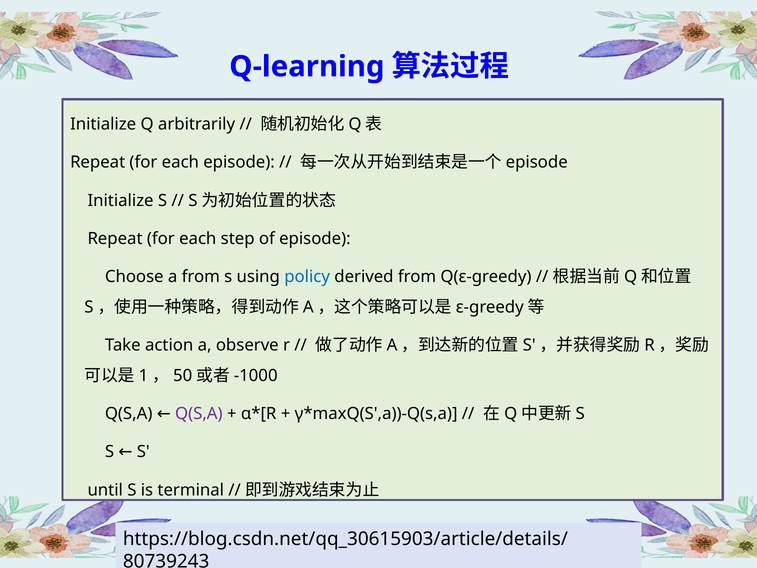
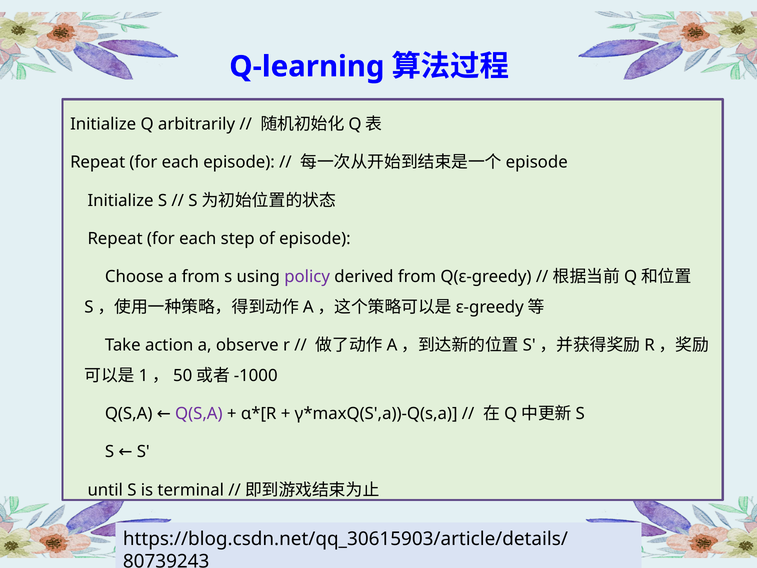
policy colour: blue -> purple (307, 277)
